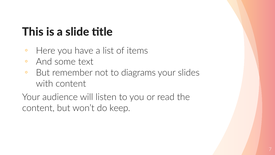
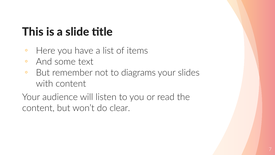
keep: keep -> clear (120, 108)
